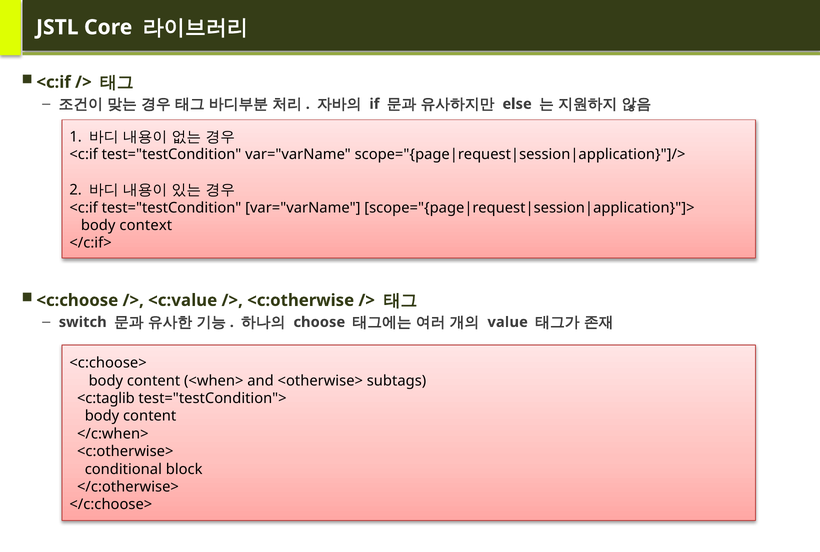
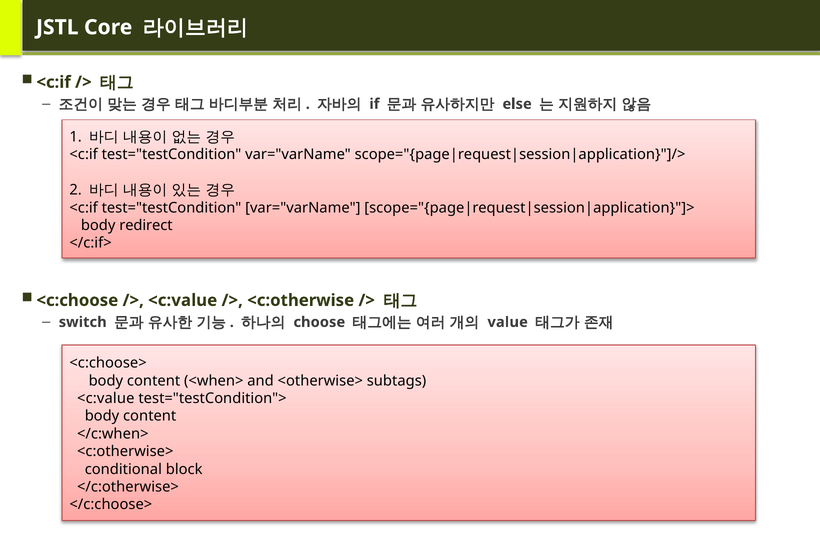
context: context -> redirect (146, 225)
<c:taglib: <c:taglib -> <c:value (106, 398)
